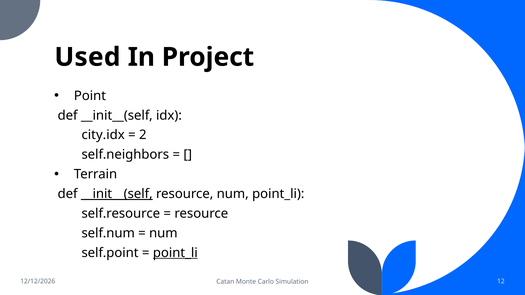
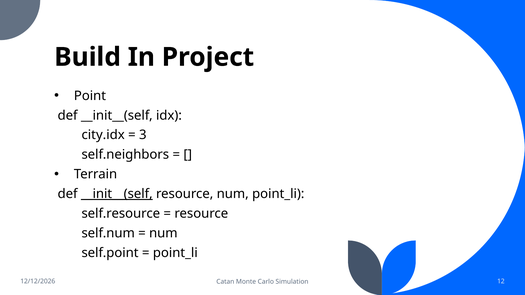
Used: Used -> Build (88, 57)
2: 2 -> 3 (143, 135)
point_li underline: present -> none (175, 253)
